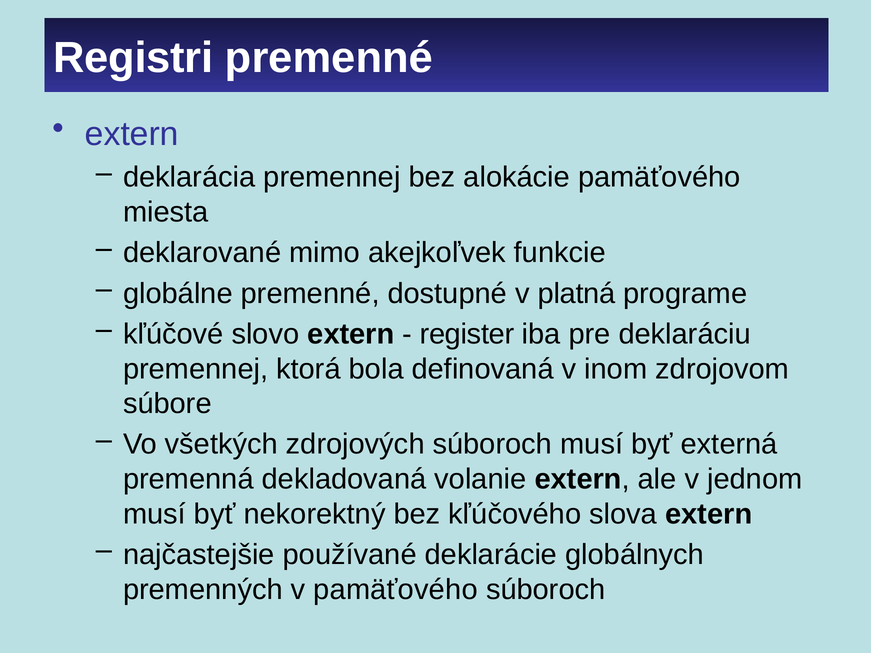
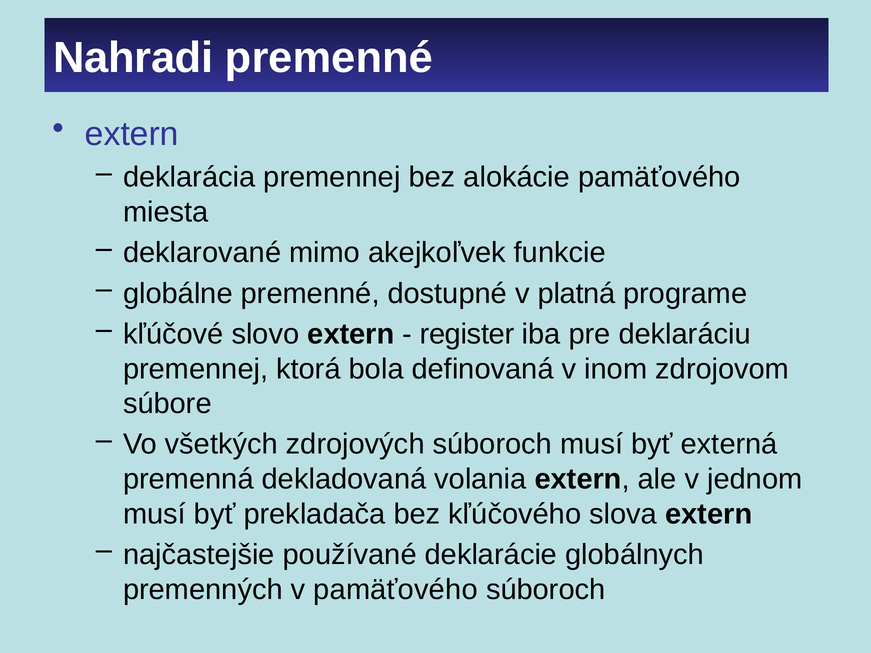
Registri: Registri -> Nahradi (133, 58)
volanie: volanie -> volania (480, 479)
nekorektný: nekorektný -> prekladača (315, 514)
